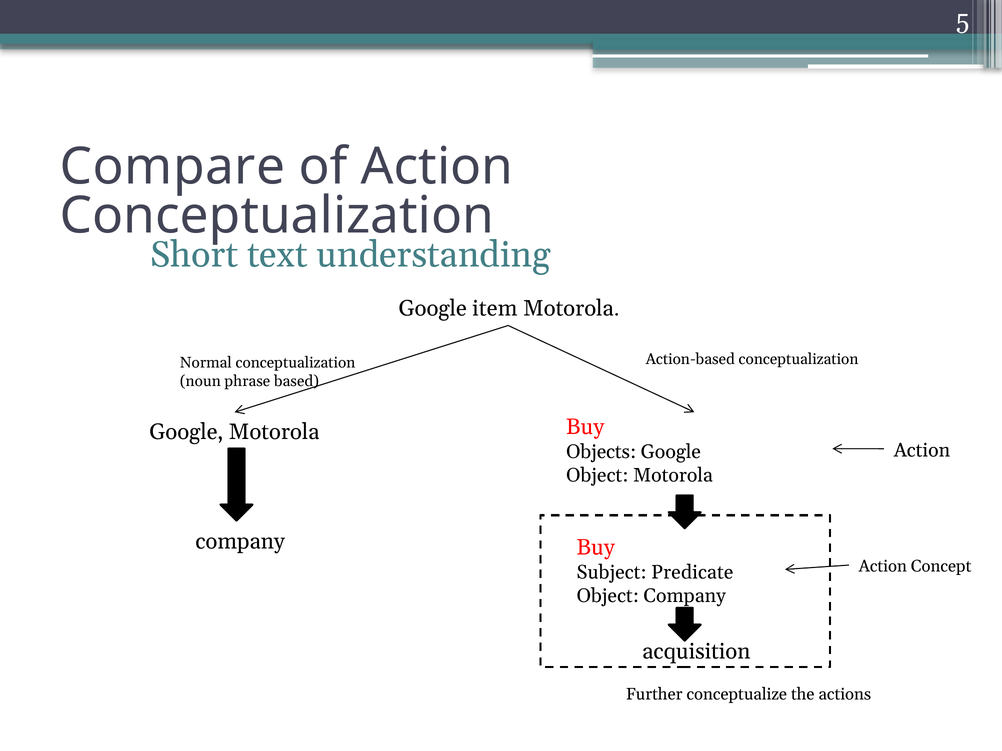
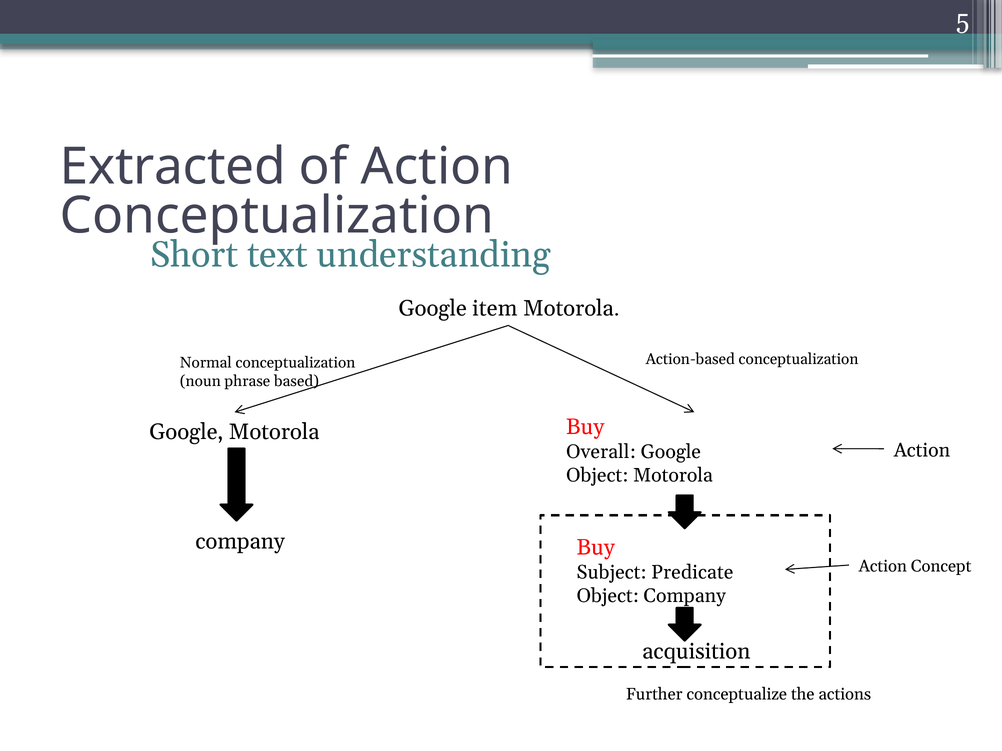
Compare: Compare -> Extracted (173, 167)
Objects: Objects -> Overall (601, 452)
